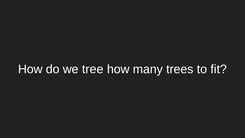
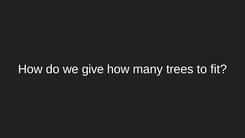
tree: tree -> give (93, 69)
